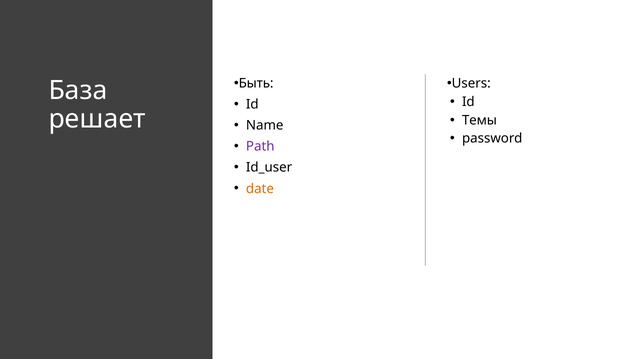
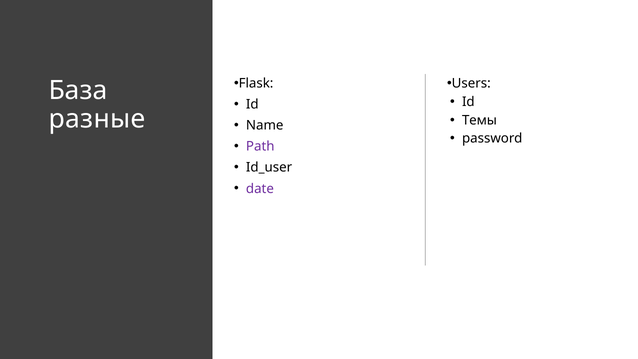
Быть: Быть -> Flask (256, 83)
решает: решает -> разные (97, 119)
date colour: orange -> purple (260, 189)
